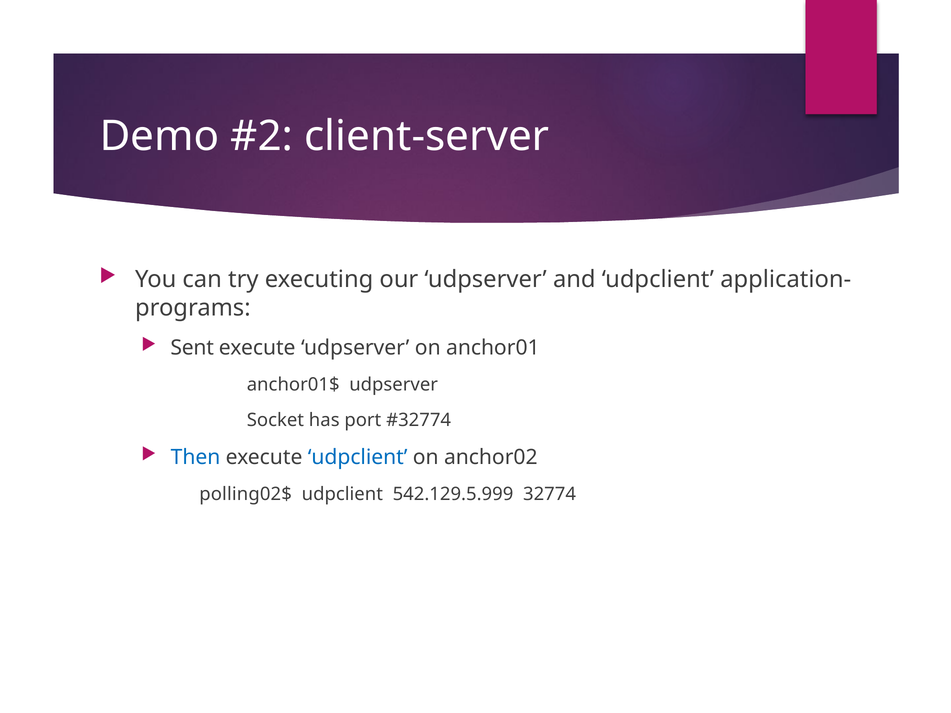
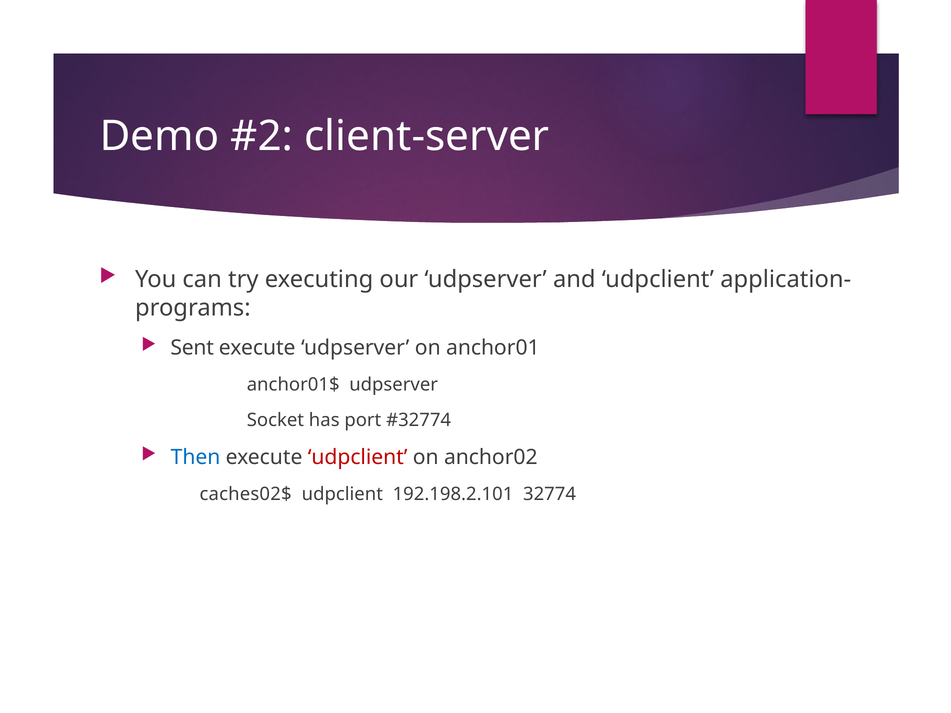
udpclient colour: blue -> red (358, 457)
polling02$: polling02$ -> caches02$ (246, 494)
542.129.5.999: 542.129.5.999 -> 192.198.2.101 (453, 494)
